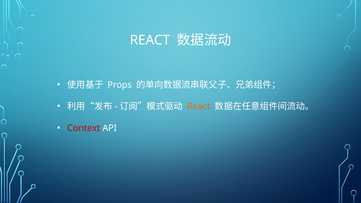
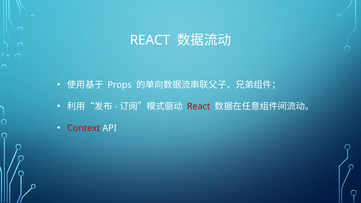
React colour: orange -> red (199, 107)
